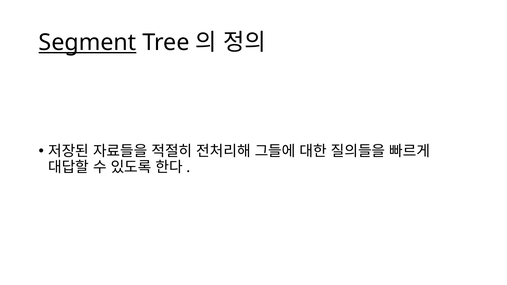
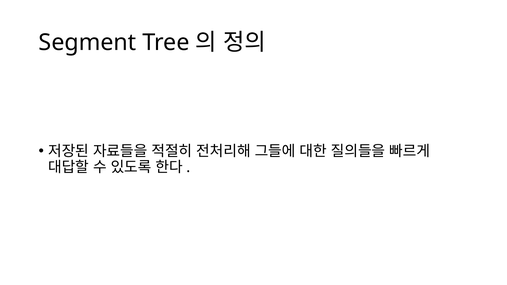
Segment underline: present -> none (88, 43)
